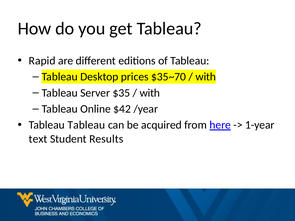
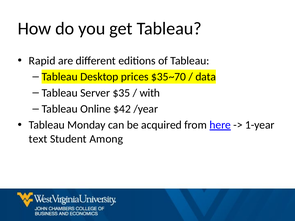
with: with -> data (206, 77)
Tableau Tableau: Tableau -> Monday (86, 125)
Results: Results -> Among (106, 139)
